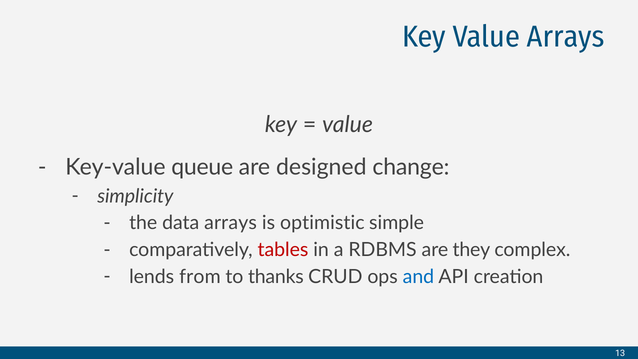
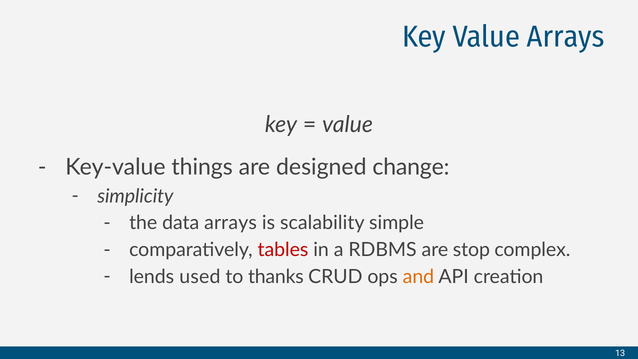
queue: queue -> things (202, 167)
optimistic: optimistic -> scalability (322, 223)
they: they -> stop (471, 250)
from: from -> used (200, 277)
and colour: blue -> orange (418, 277)
